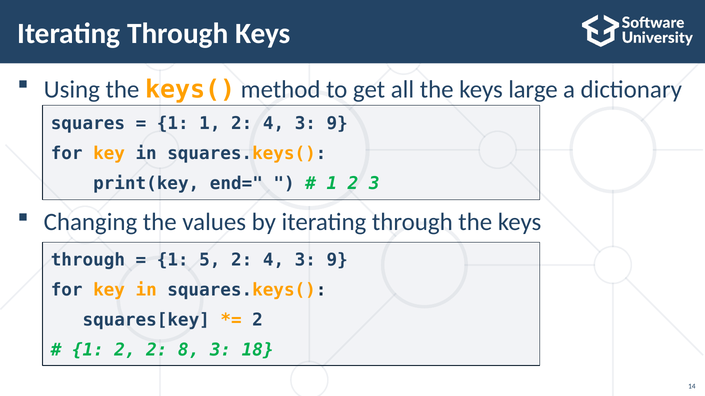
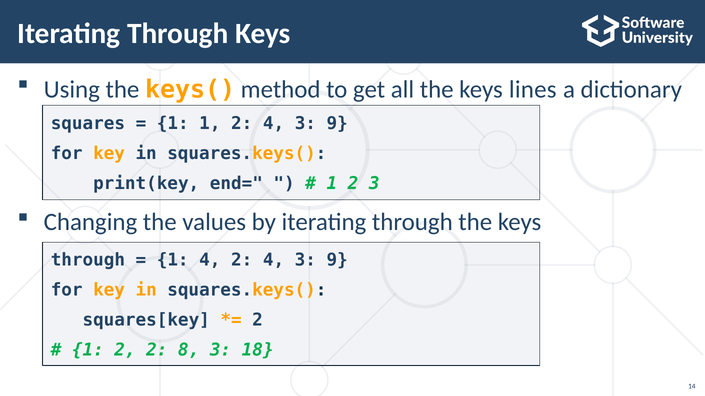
large: large -> lines (533, 89)
1 5: 5 -> 4 (210, 261)
